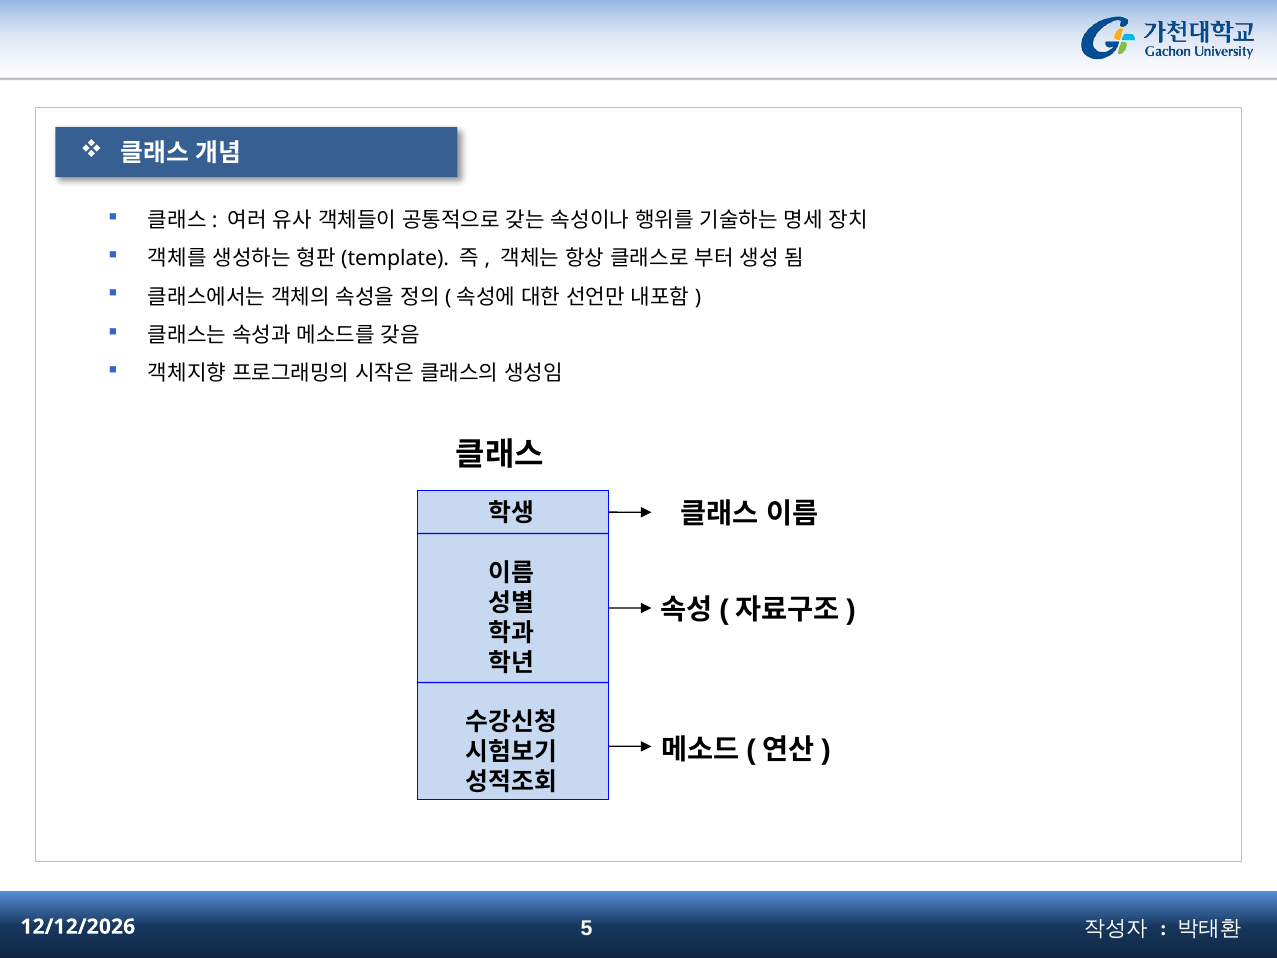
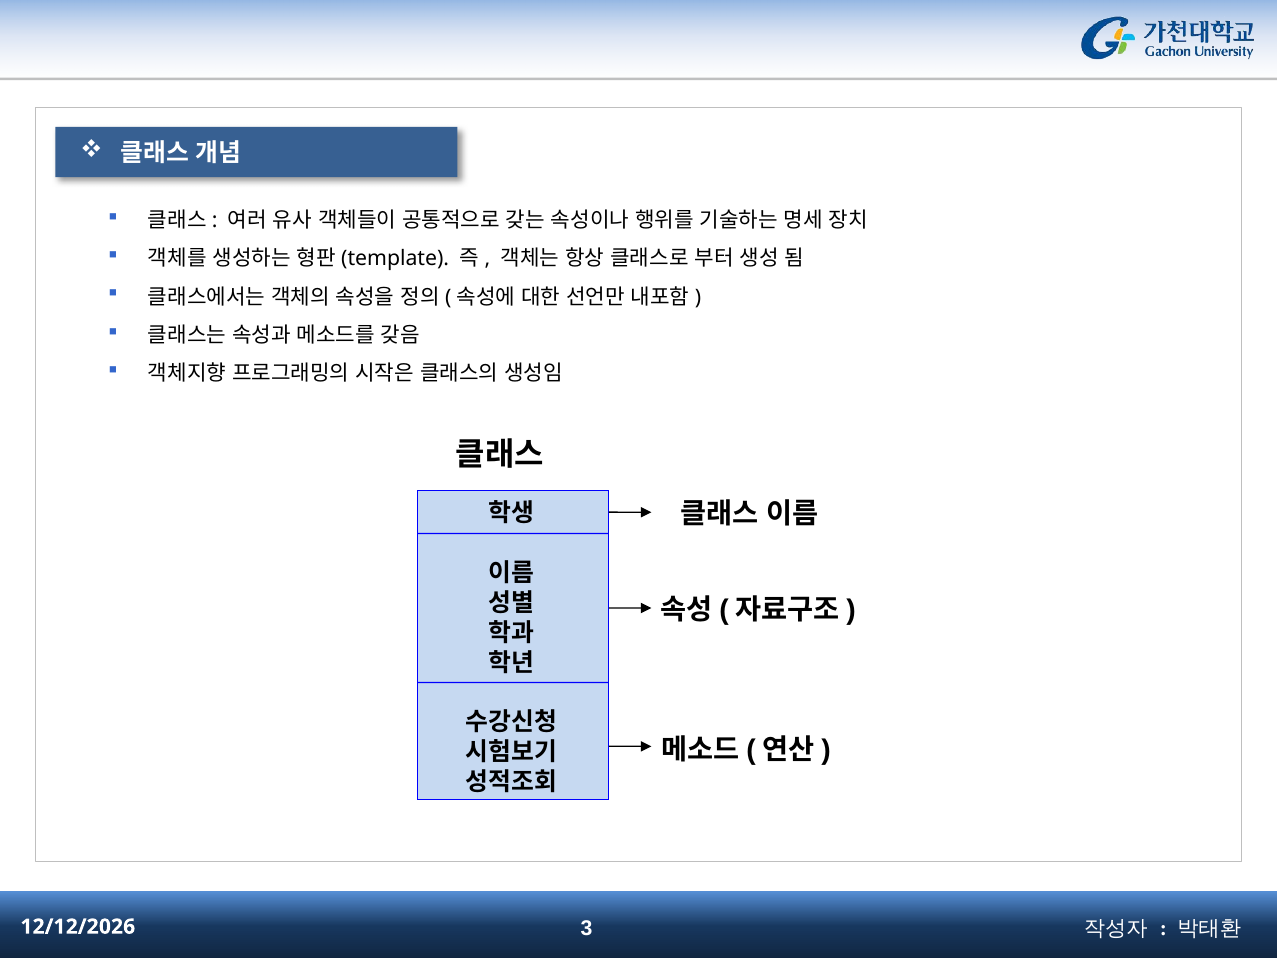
5: 5 -> 3 (587, 928)
